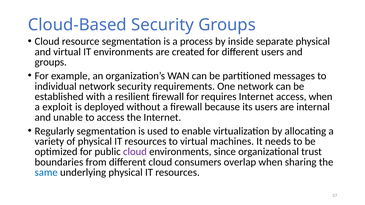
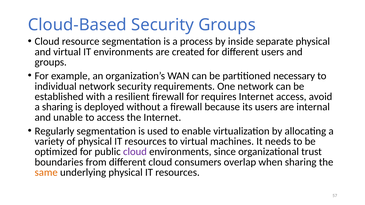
messages: messages -> necessary (294, 76)
access when: when -> avoid (321, 97)
a exploit: exploit -> sharing (58, 107)
same colour: blue -> orange (46, 173)
